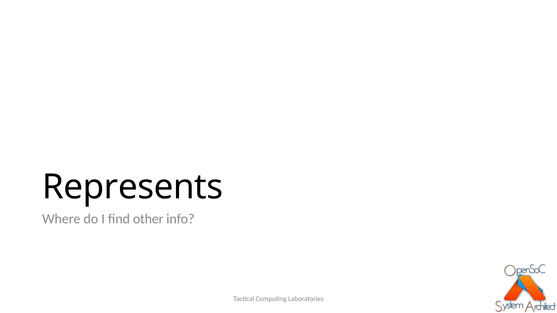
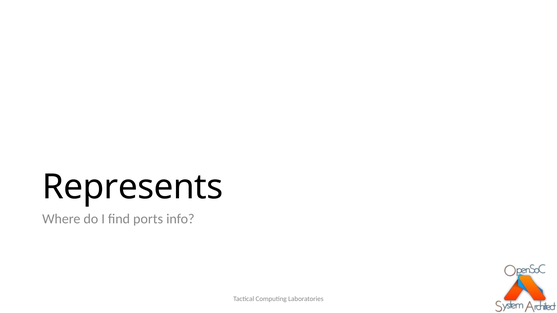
other: other -> ports (148, 219)
